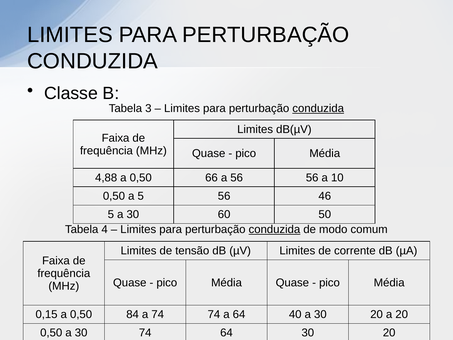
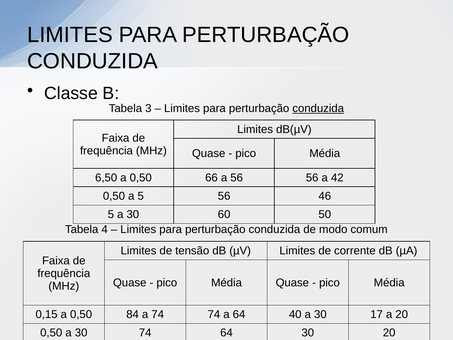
4,88: 4,88 -> 6,50 (106, 178)
10: 10 -> 42 (337, 178)
conduzida underline: present -> none (274, 229)
a 30 20: 20 -> 17 (377, 314)
